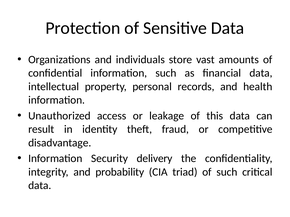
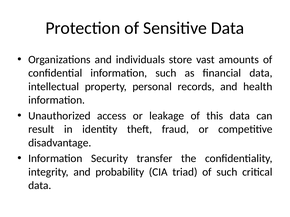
delivery: delivery -> transfer (155, 159)
